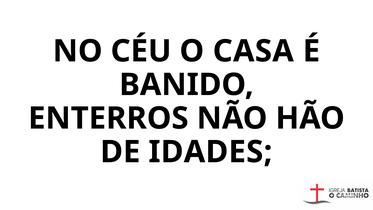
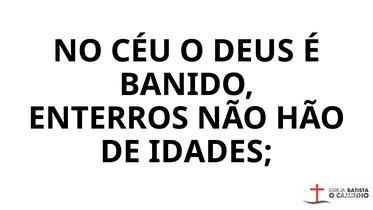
CASA: CASA -> DEUS (253, 51)
